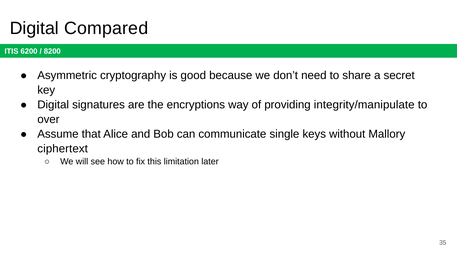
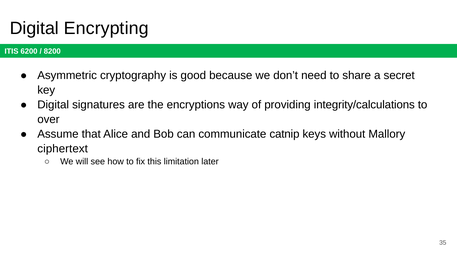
Compared: Compared -> Encrypting (106, 28)
integrity/manipulate: integrity/manipulate -> integrity/calculations (364, 105)
single: single -> catnip (284, 134)
